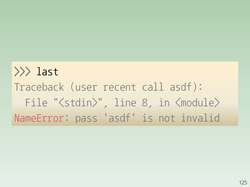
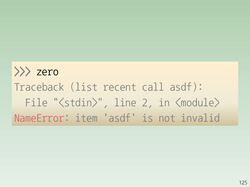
last: last -> zero (48, 71)
user: user -> list (84, 87)
8: 8 -> 2 (148, 102)
pass: pass -> item (86, 118)
